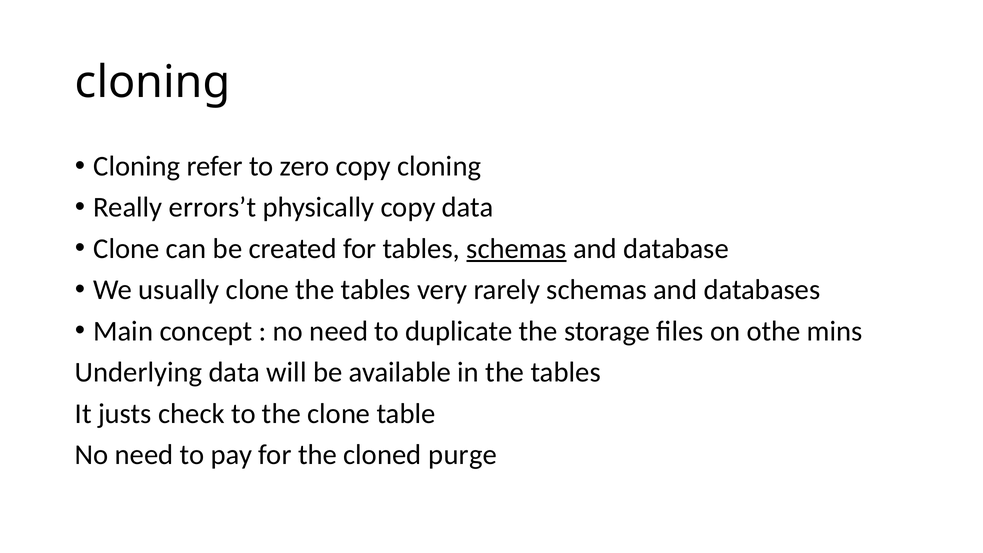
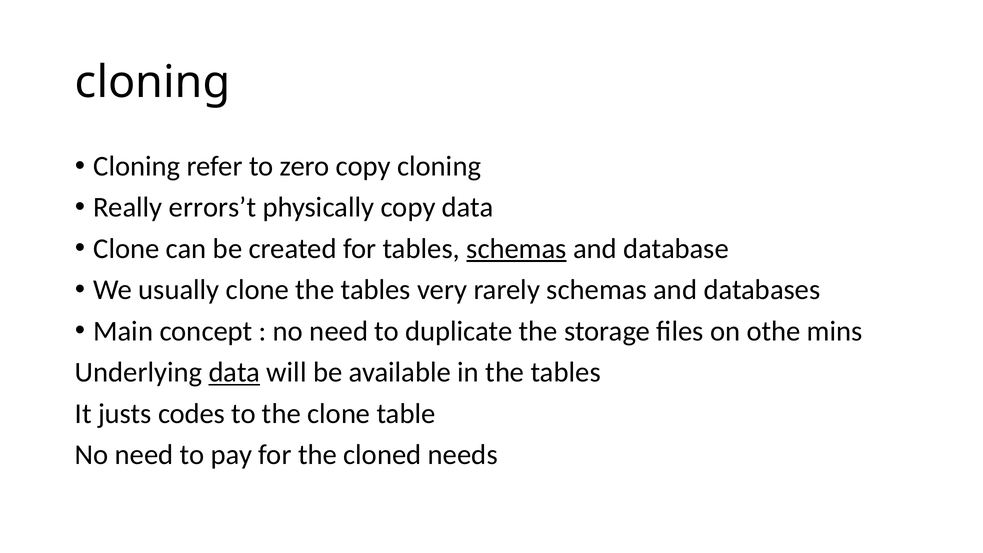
data underline: none -> present (234, 372)
check: check -> codes (191, 413)
purge: purge -> needs (463, 455)
